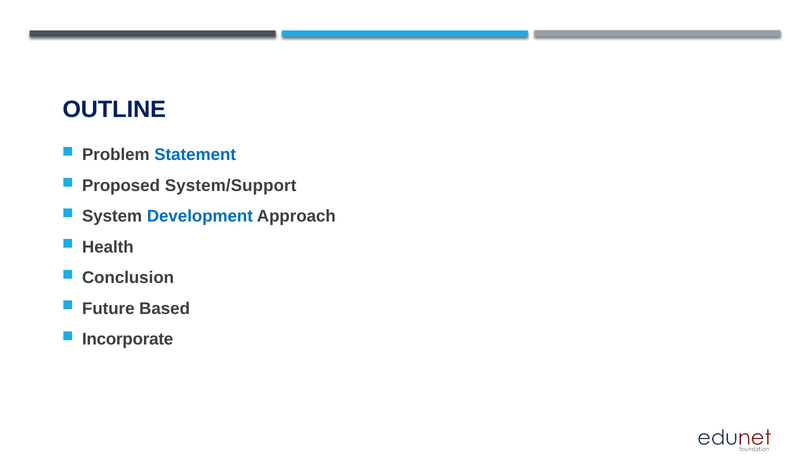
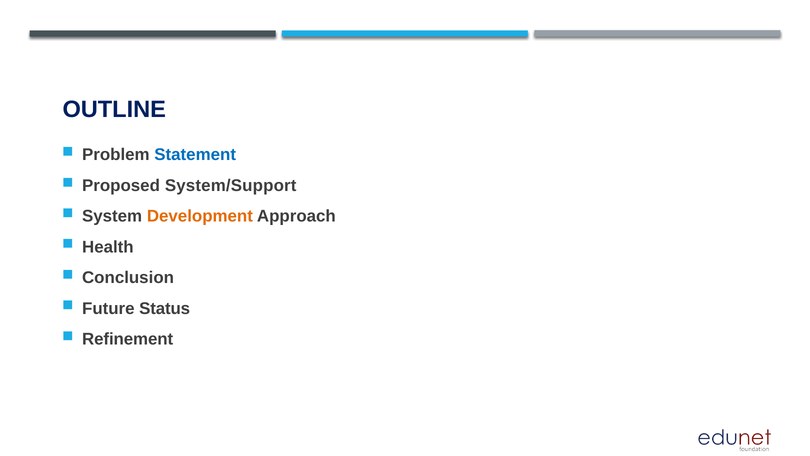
Development colour: blue -> orange (200, 216)
Based: Based -> Status (165, 308)
Incorporate: Incorporate -> Refinement (128, 339)
